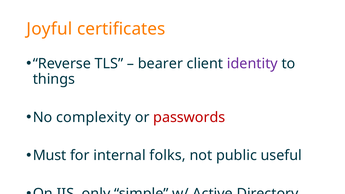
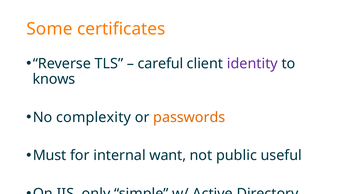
Joyful: Joyful -> Some (49, 29)
bearer: bearer -> careful (160, 64)
things: things -> knows (54, 79)
passwords colour: red -> orange (189, 117)
folks: folks -> want (168, 156)
